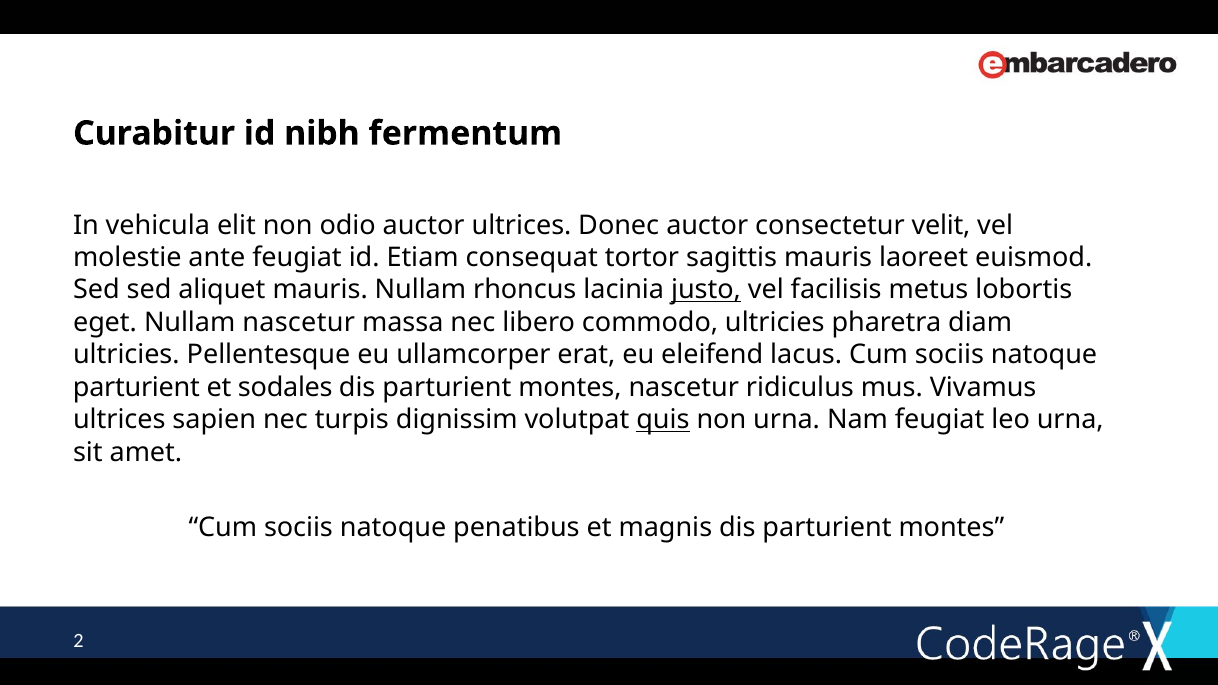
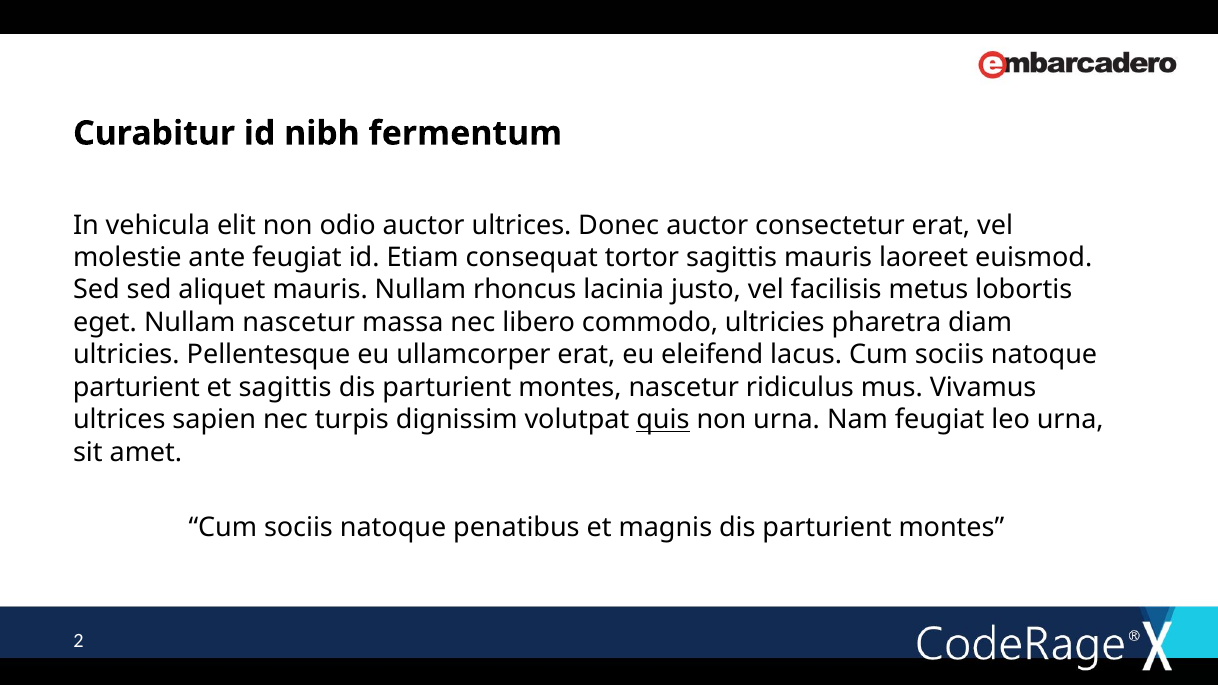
consectetur velit: velit -> erat (941, 225)
justo underline: present -> none (706, 290)
et sodales: sodales -> sagittis (285, 387)
